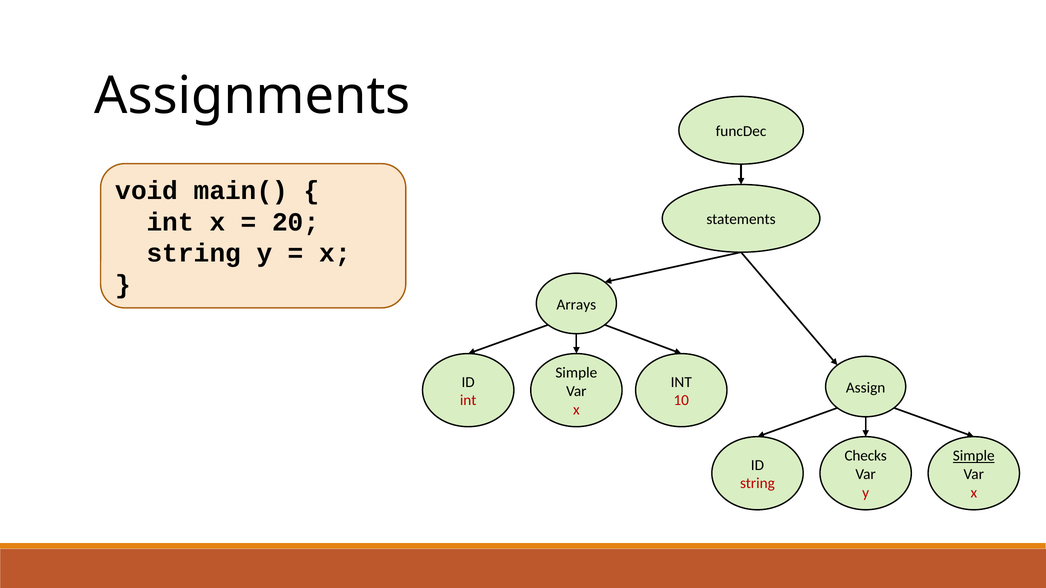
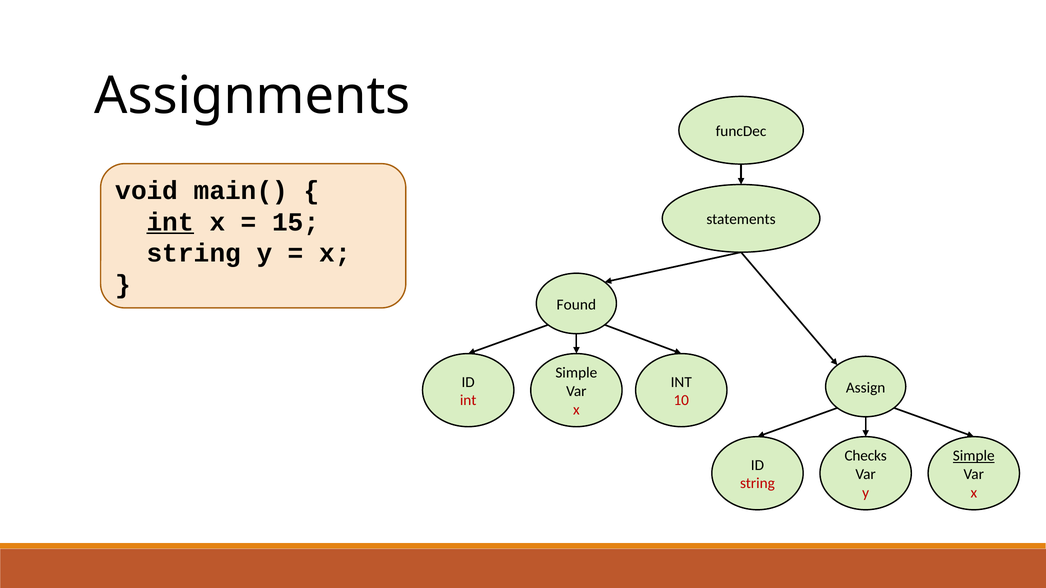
int underline: none -> present (170, 222)
20: 20 -> 15 (296, 222)
Arrays: Arrays -> Found (576, 305)
